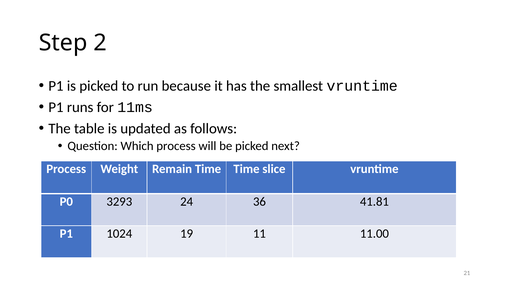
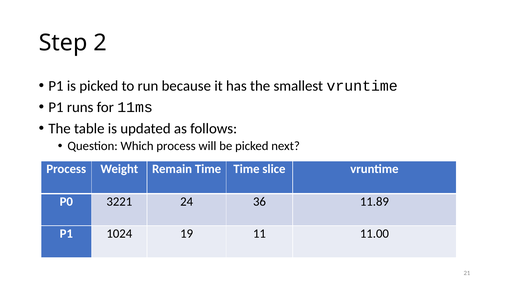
3293: 3293 -> 3221 (119, 202)
41.81: 41.81 -> 11.89 (374, 202)
